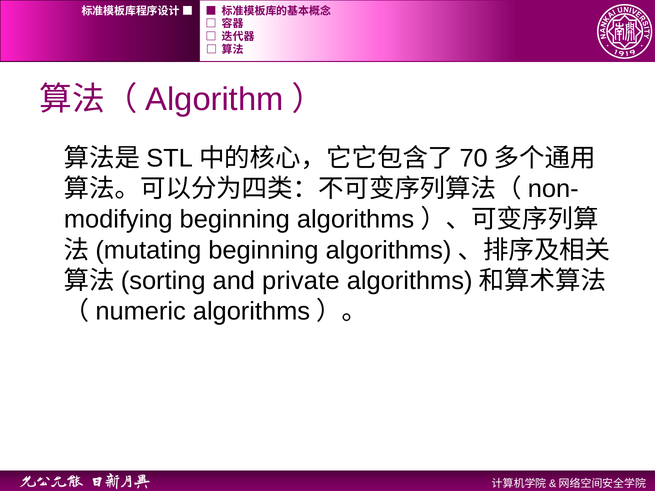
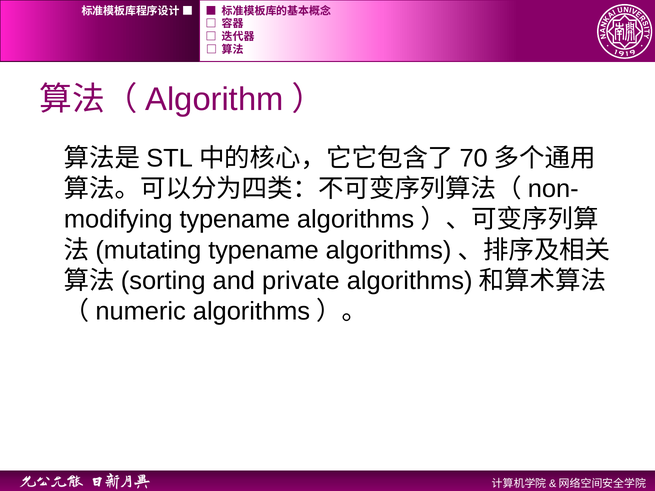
beginning: beginning -> typename (235, 220)
beginning: beginning -> typename (264, 250)
